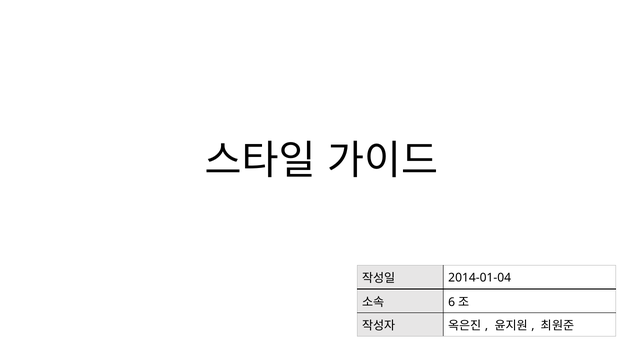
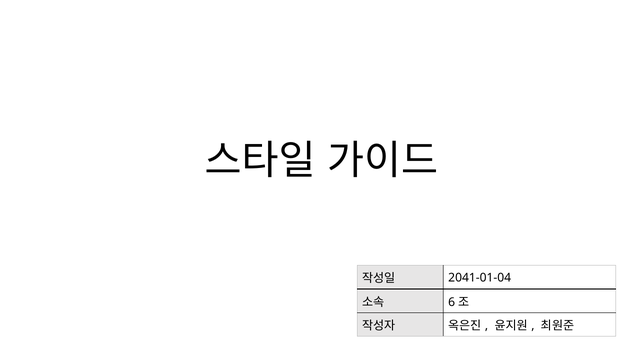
2014-01-04: 2014-01-04 -> 2041-01-04 (480, 278)
